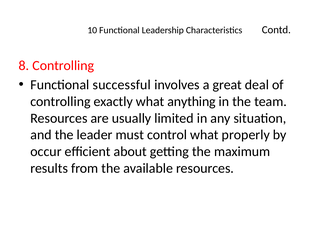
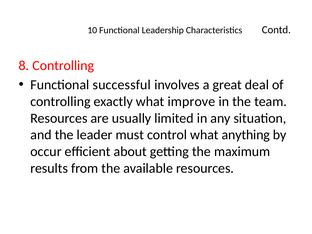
anything: anything -> improve (191, 102)
properly: properly -> anything (246, 135)
